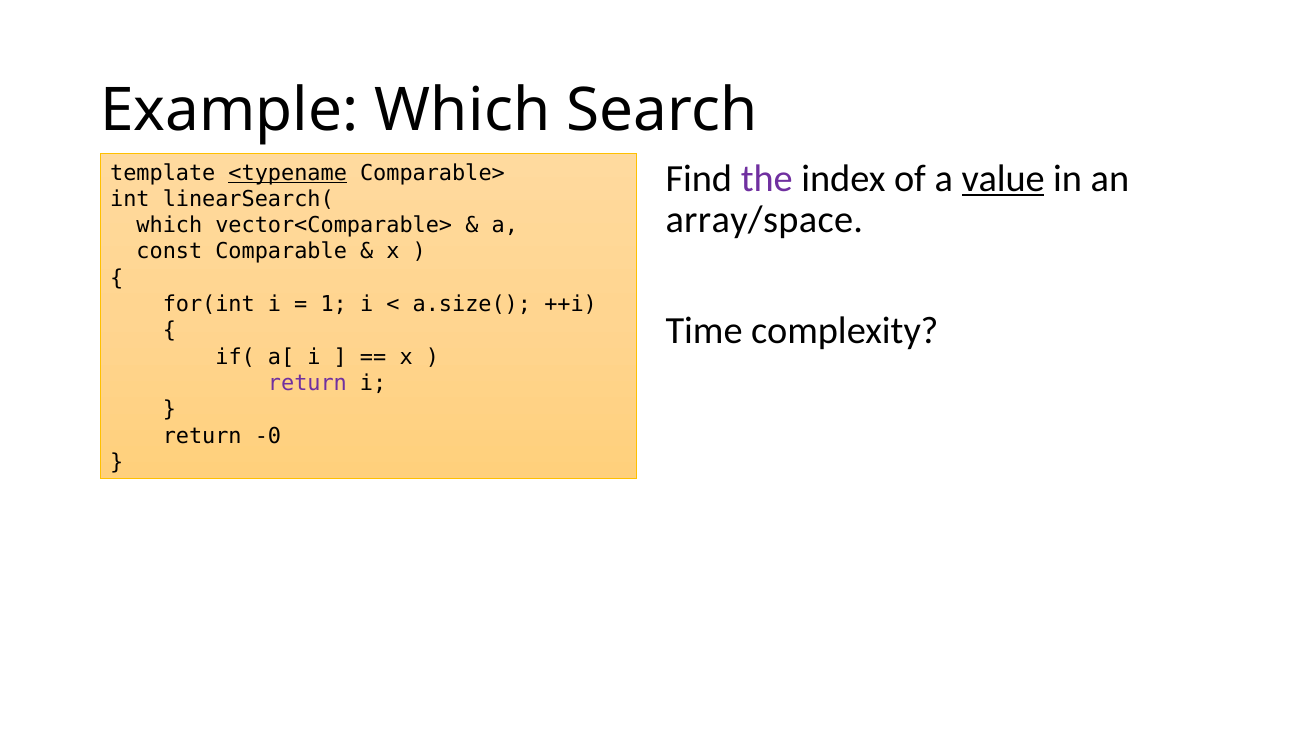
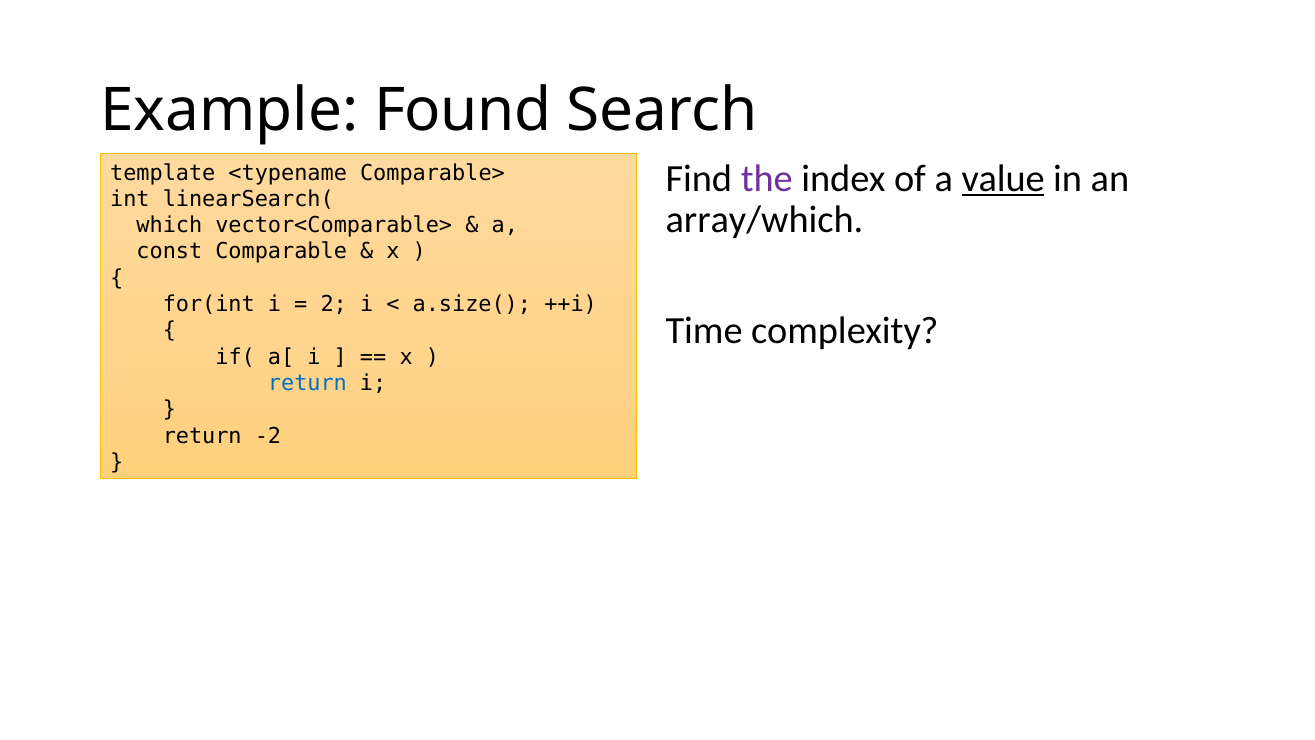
Example Which: Which -> Found (463, 110)
<typename underline: present -> none (288, 173)
array/space: array/space -> array/which (764, 220)
1: 1 -> 2 (334, 304)
return colour: purple -> blue (307, 383)
-0: -0 -> -2 (268, 436)
